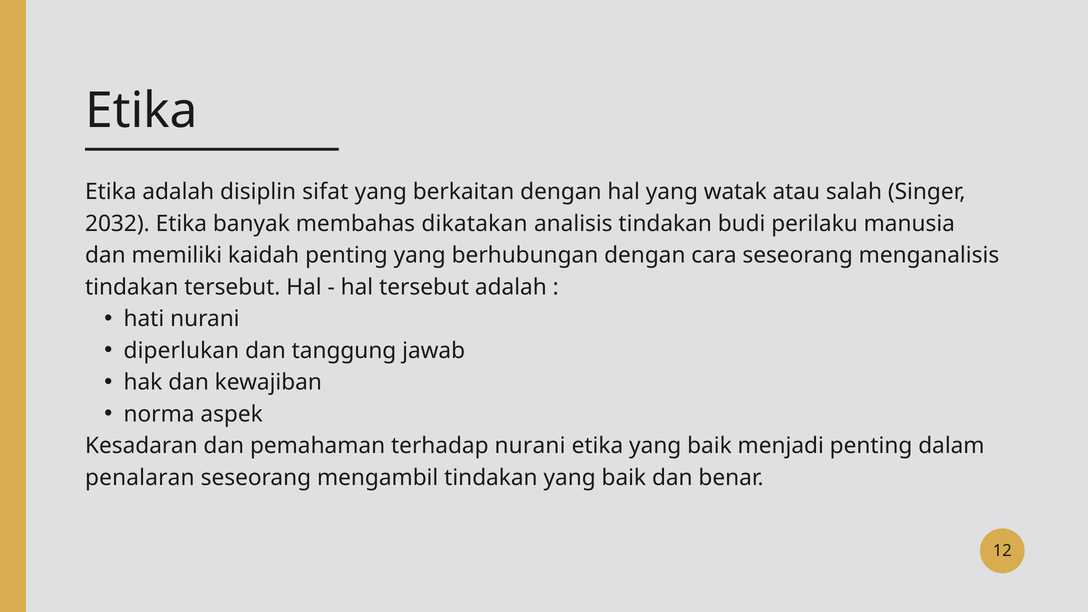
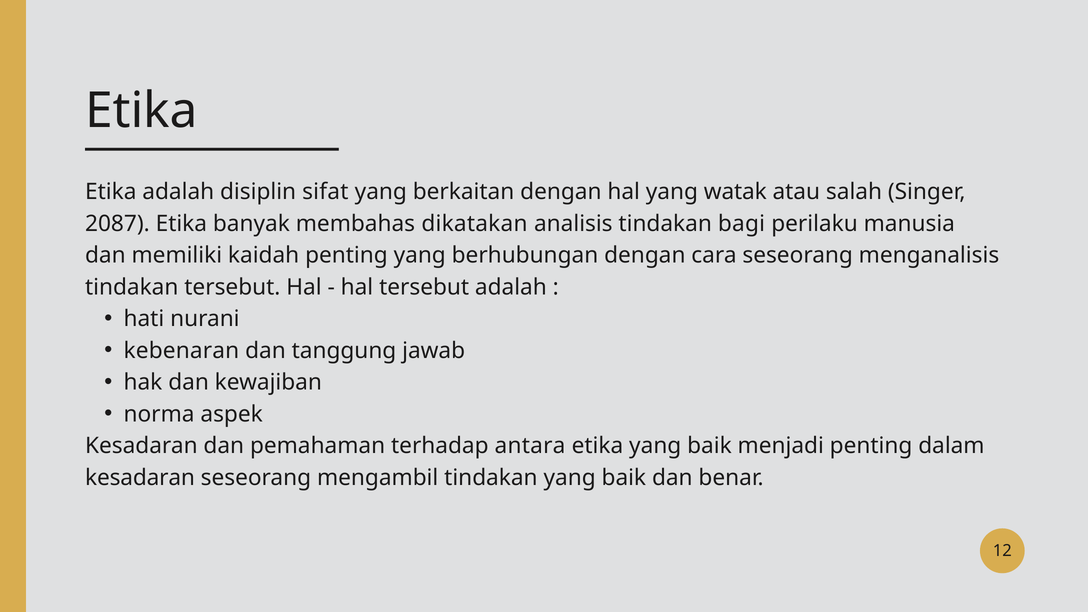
2032: 2032 -> 2087 (117, 224)
budi: budi -> bagi (741, 224)
diperlukan: diperlukan -> kebenaran (181, 351)
terhadap nurani: nurani -> antara (530, 446)
penalaran: penalaran -> kesadaran (140, 478)
